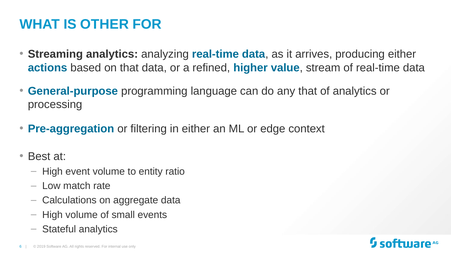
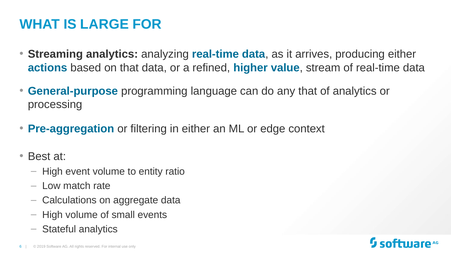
OTHER: OTHER -> LARGE (104, 24)
